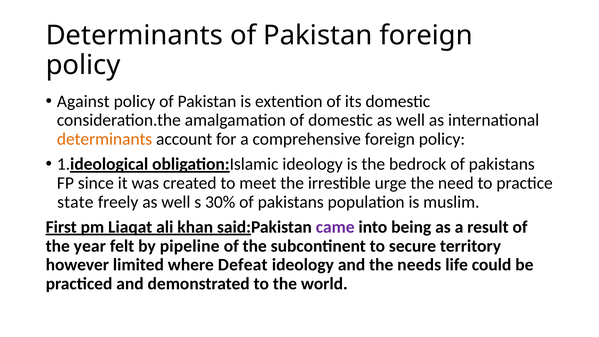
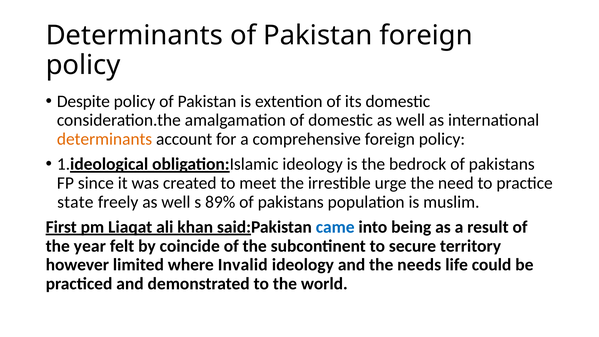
Against: Against -> Despite (83, 101)
30%: 30% -> 89% (220, 202)
came colour: purple -> blue (335, 227)
pipeline: pipeline -> coincide (190, 246)
Defeat: Defeat -> Invalid (243, 265)
